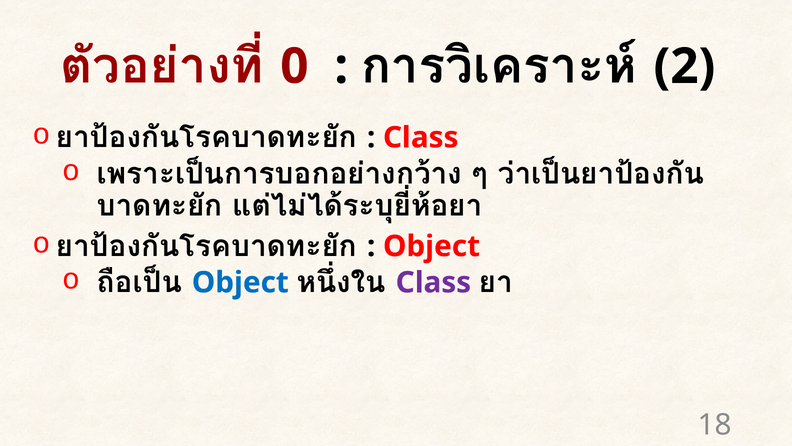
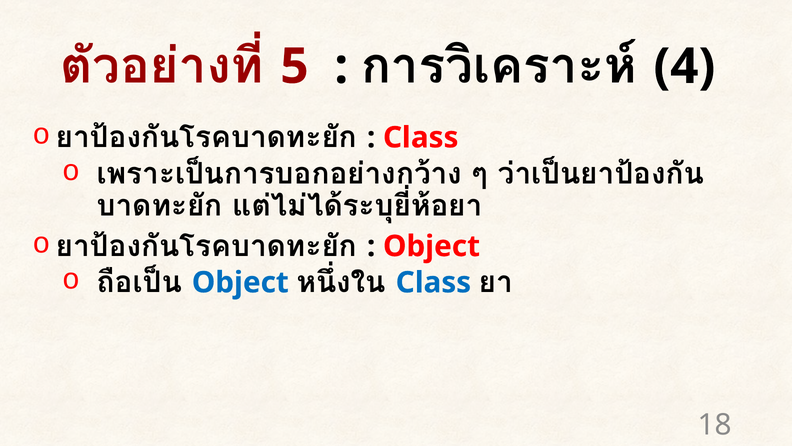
0: 0 -> 5 (294, 66)
2: 2 -> 4 (684, 66)
Class colour: purple -> blue (433, 282)
